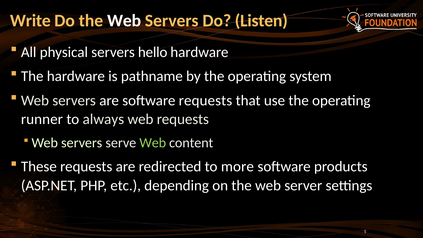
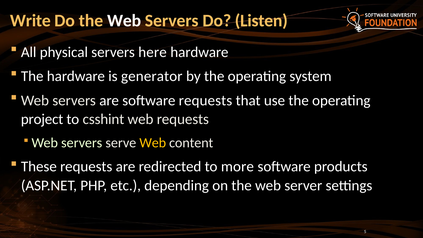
hello: hello -> here (153, 52)
pathname: pathname -> generator (152, 76)
runner: runner -> project (42, 119)
always: always -> csshint (103, 119)
Web colour: light green -> yellow (153, 143)
